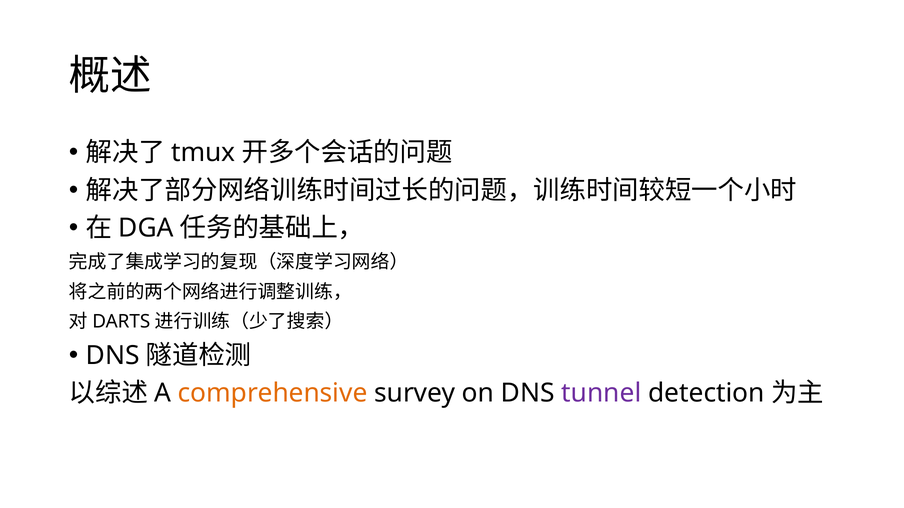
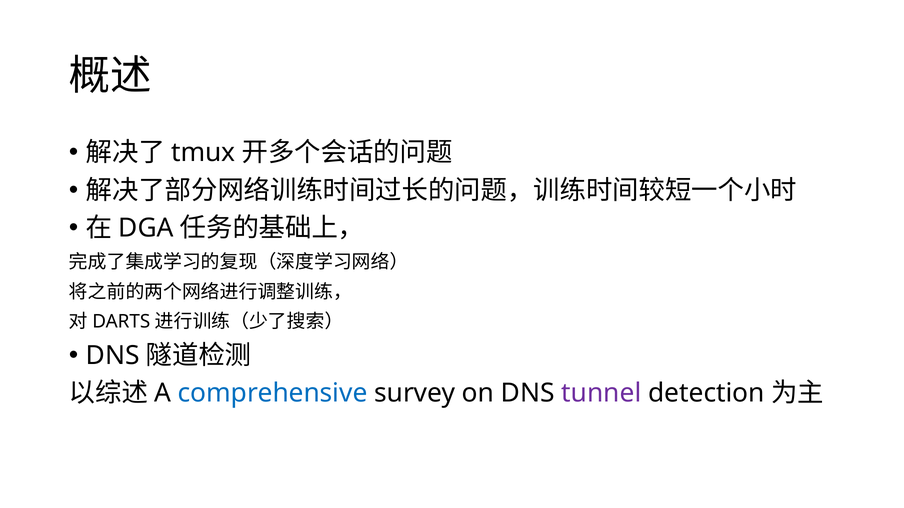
comprehensive colour: orange -> blue (273, 394)
